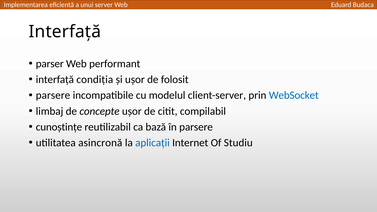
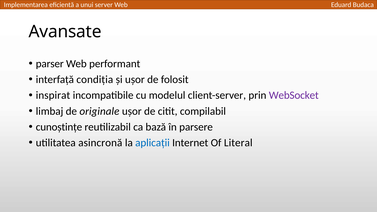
Interfață: Interfață -> Avansate (65, 32)
parsere: parsere -> inspirat (53, 95)
WebSocket colour: blue -> purple (294, 95)
concepte: concepte -> originale (99, 111)
Studiu: Studiu -> Literal (238, 143)
